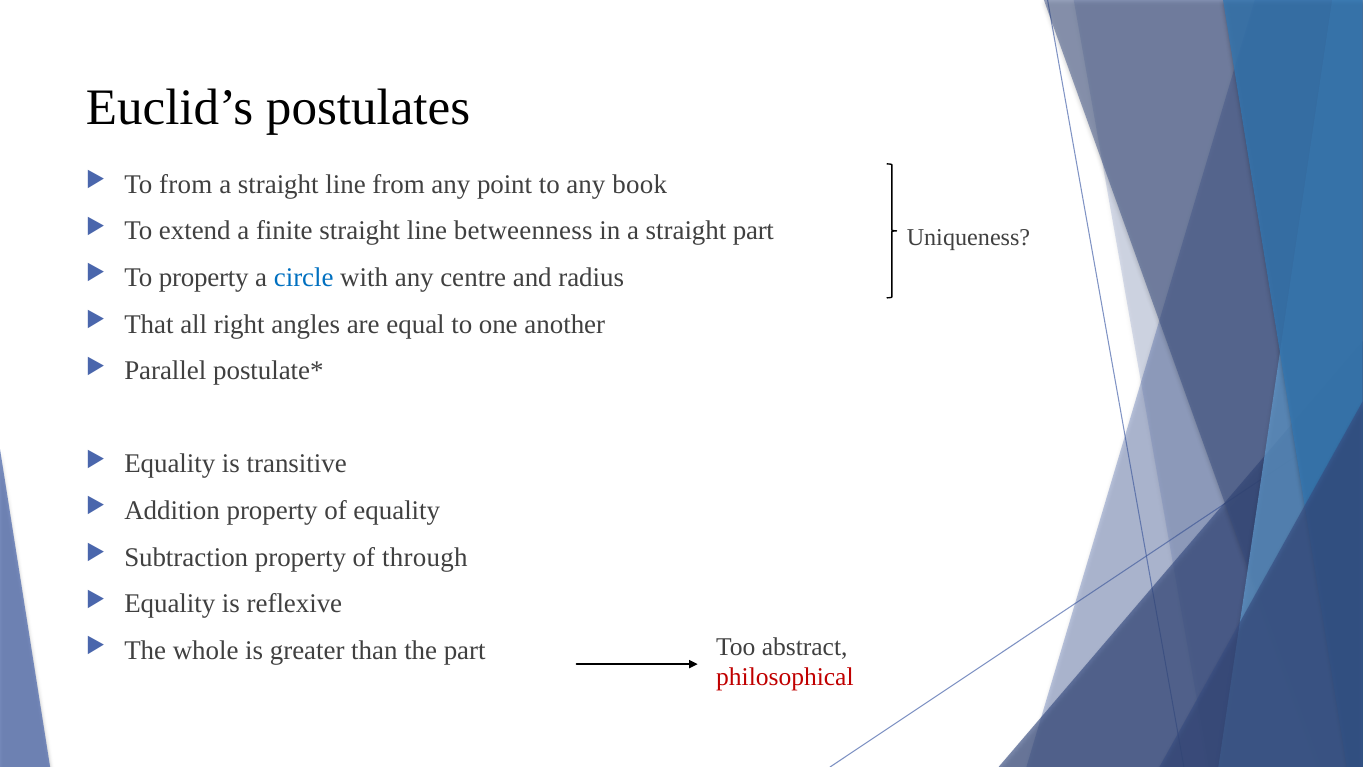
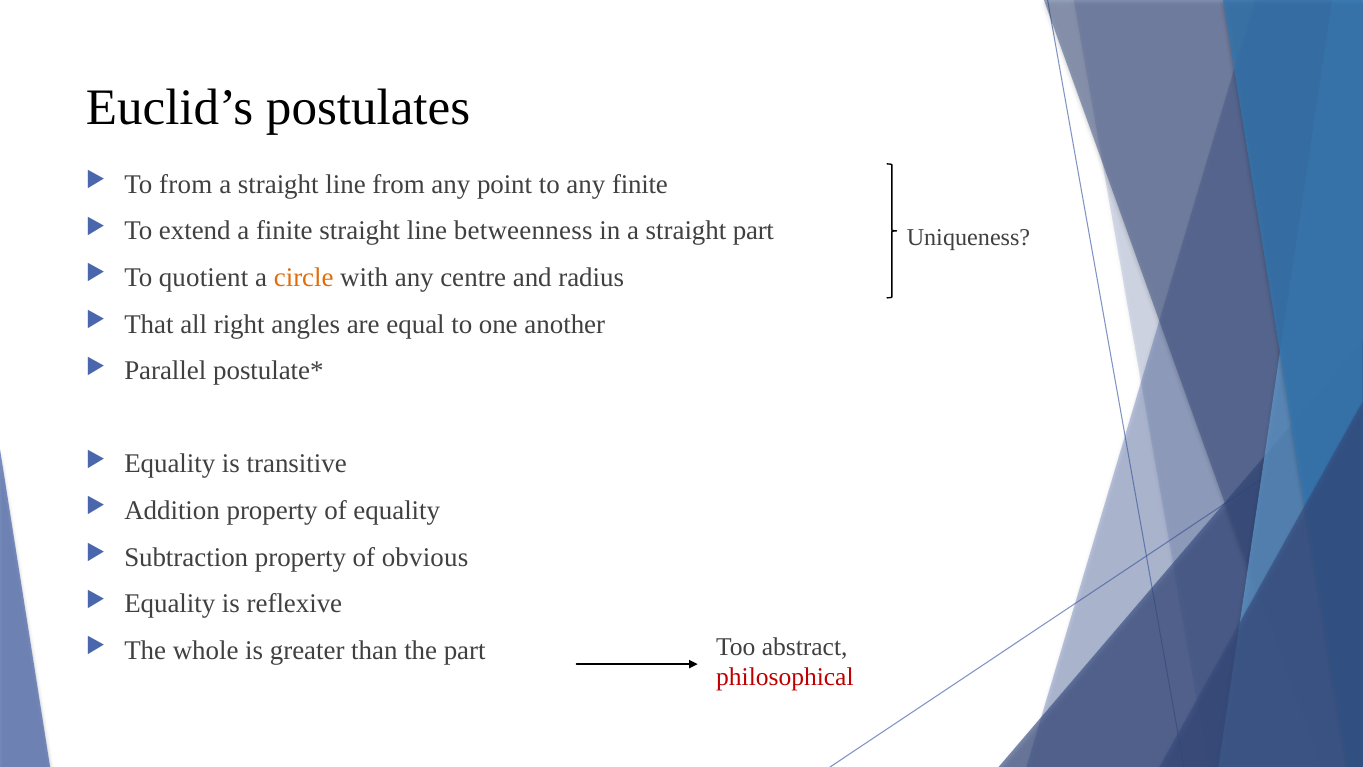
any book: book -> finite (640, 184)
To property: property -> quotient (204, 278)
circle colour: blue -> orange (304, 278)
through: through -> obvious (425, 557)
